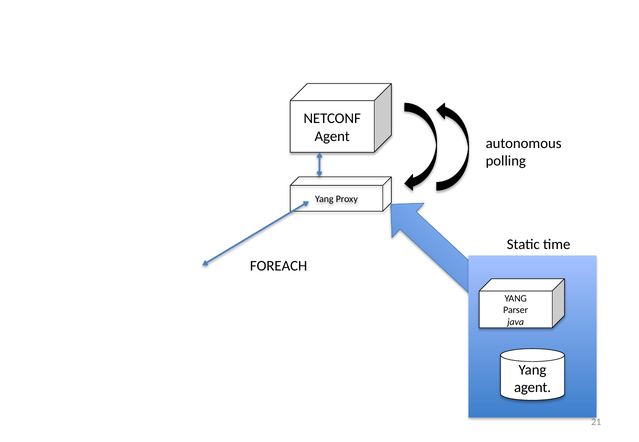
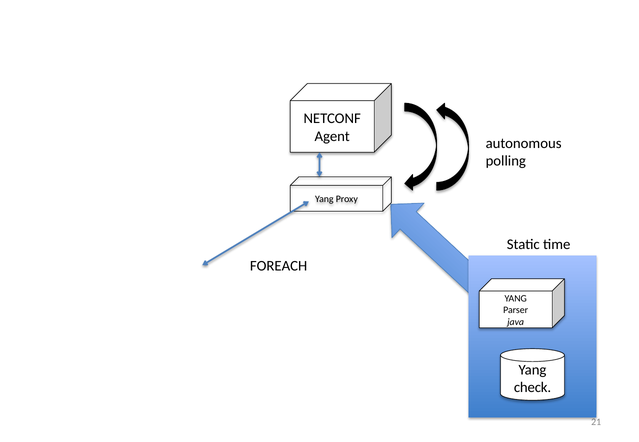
agent: agent -> check (533, 388)
